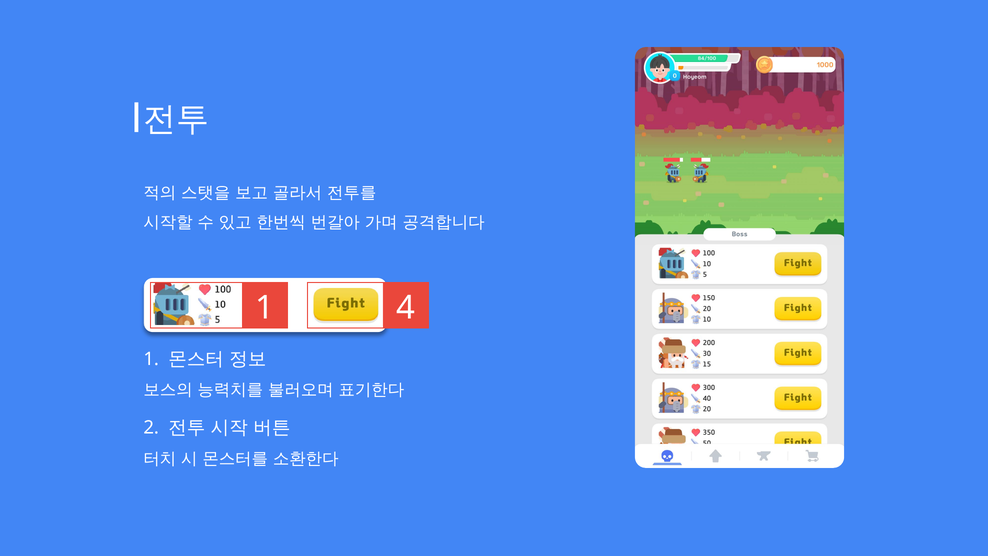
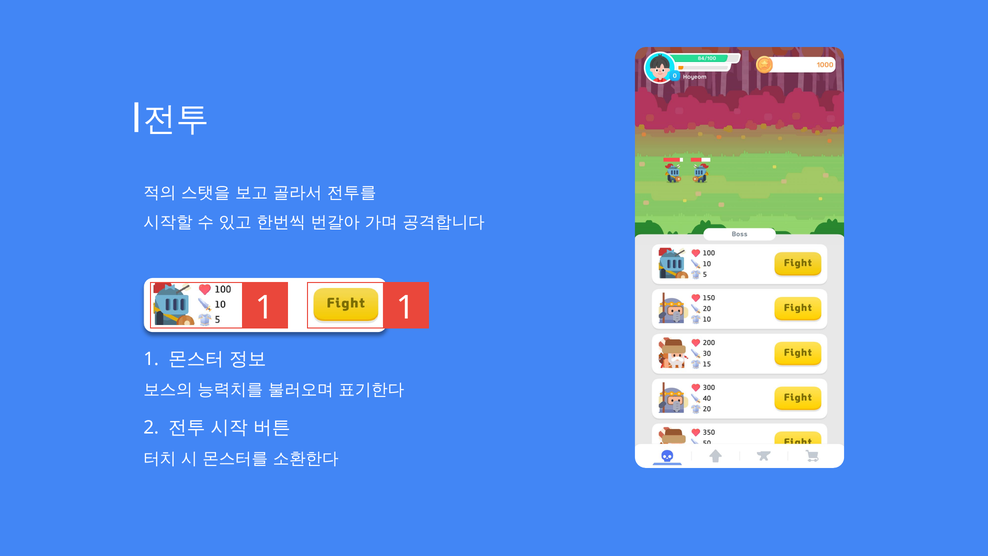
4: 4 -> 1 (406, 307)
